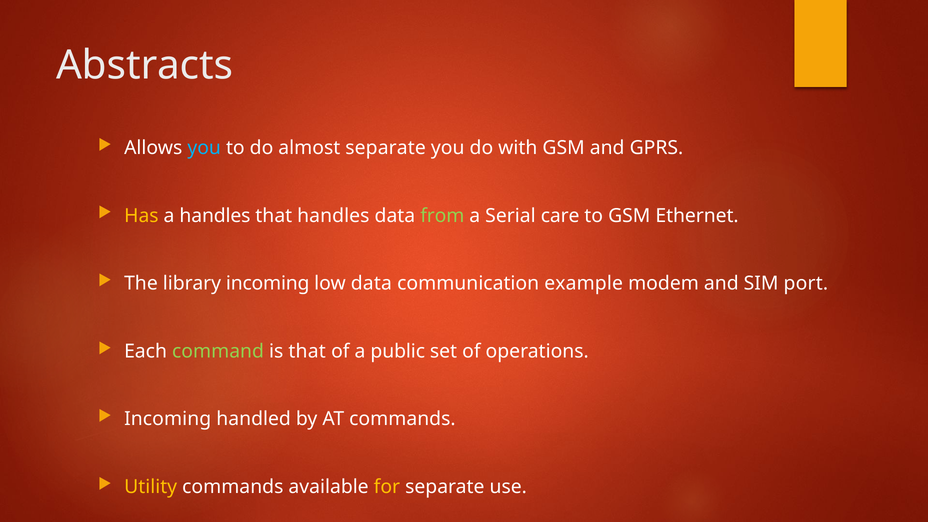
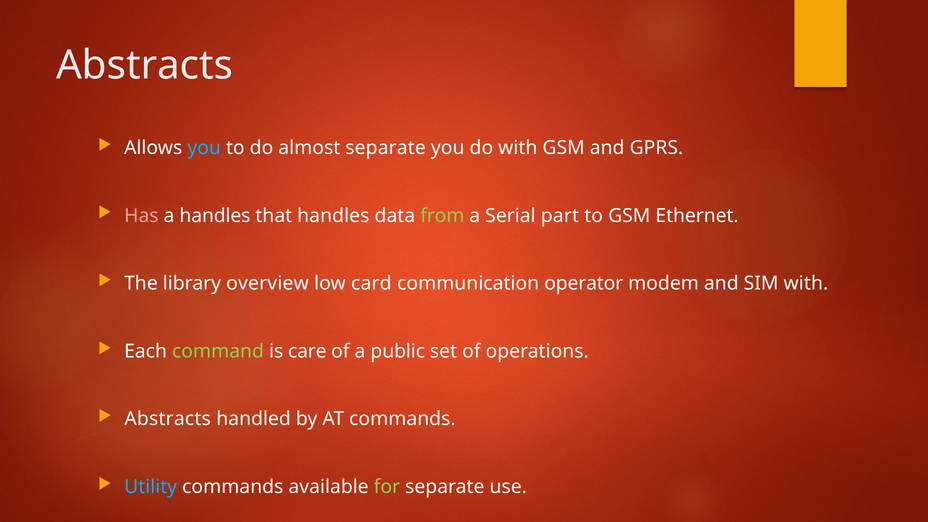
Has colour: yellow -> pink (141, 216)
care: care -> part (560, 216)
library incoming: incoming -> overview (268, 283)
low data: data -> card (371, 283)
example: example -> operator (584, 283)
SIM port: port -> with (806, 283)
is that: that -> care (307, 351)
Incoming: Incoming -> Abstracts (168, 419)
Utility colour: yellow -> light blue (151, 487)
for colour: yellow -> light green (387, 487)
